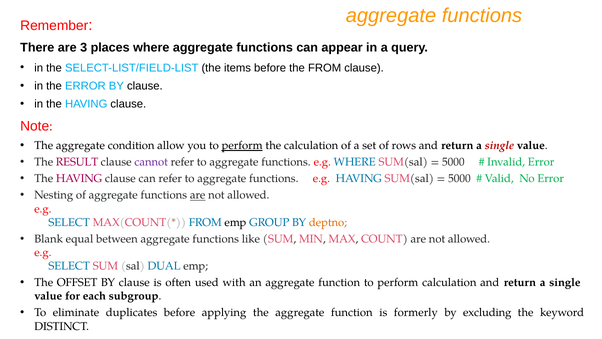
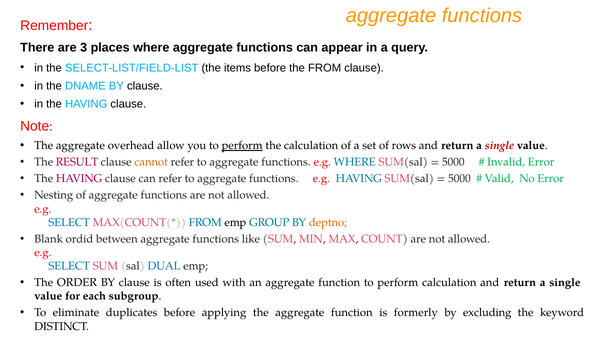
the ERROR: ERROR -> DNAME (85, 86)
condition: condition -> overhead (131, 145)
cannot colour: purple -> orange (151, 162)
are underline: present -> none (198, 195)
equal: equal -> ordid (80, 239)
OFFSET: OFFSET -> ORDER (77, 282)
